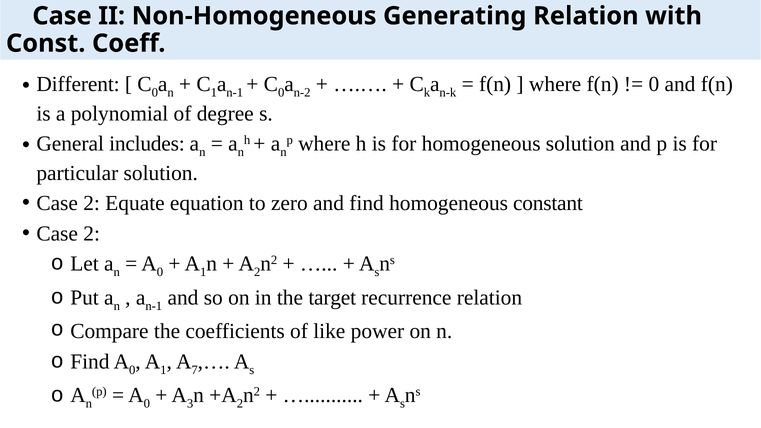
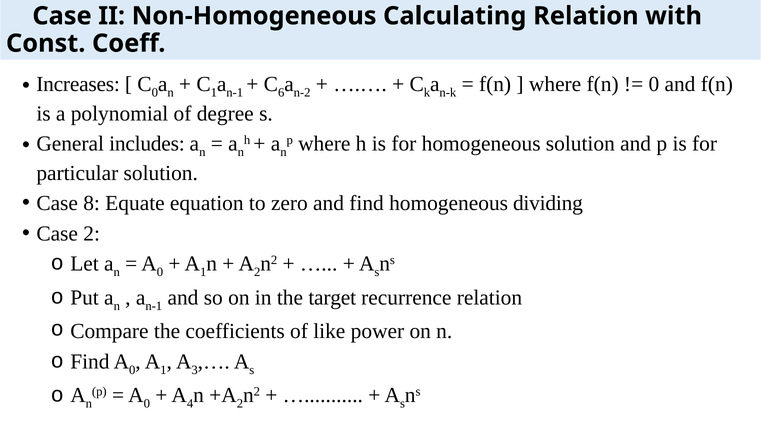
Generating: Generating -> Calculating (455, 16)
Different: Different -> Increases (78, 84)
0: 0 -> 6 (281, 93)
2: 2 -> 8 (92, 203)
constant: constant -> dividing (548, 203)
7: 7 -> 3 (195, 370)
3: 3 -> 4 (190, 404)
